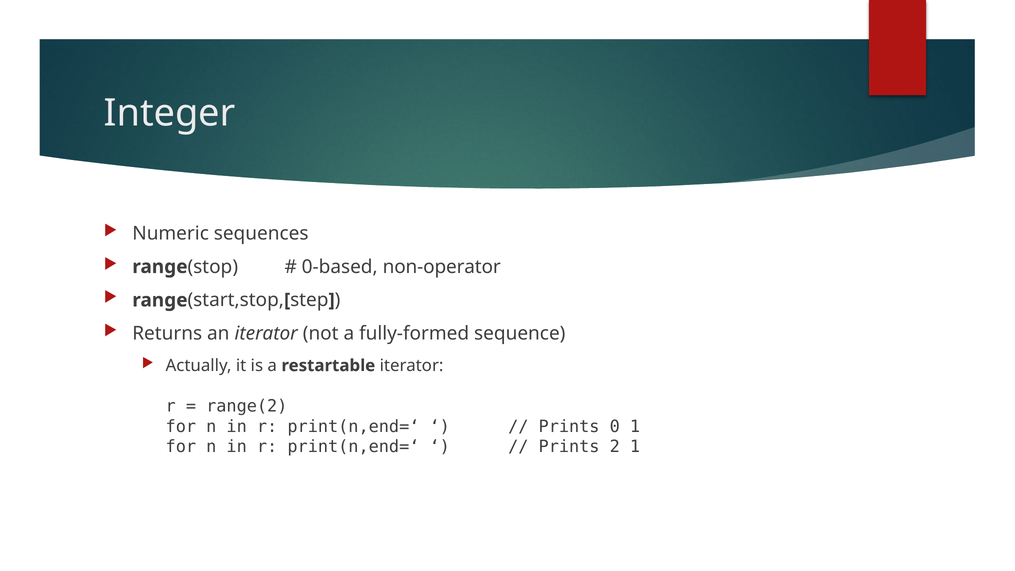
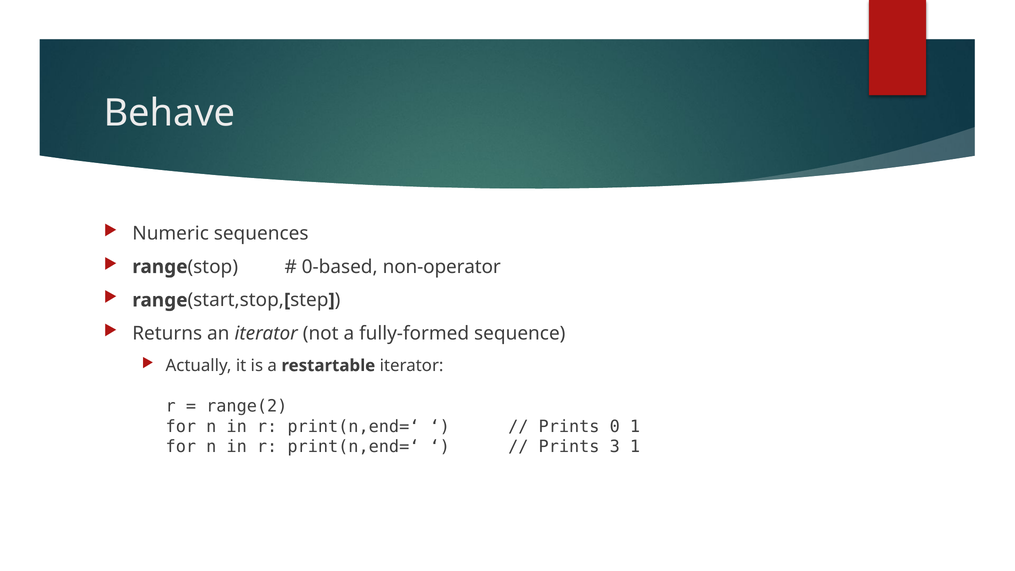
Integer: Integer -> Behave (170, 113)
2: 2 -> 3 (615, 447)
